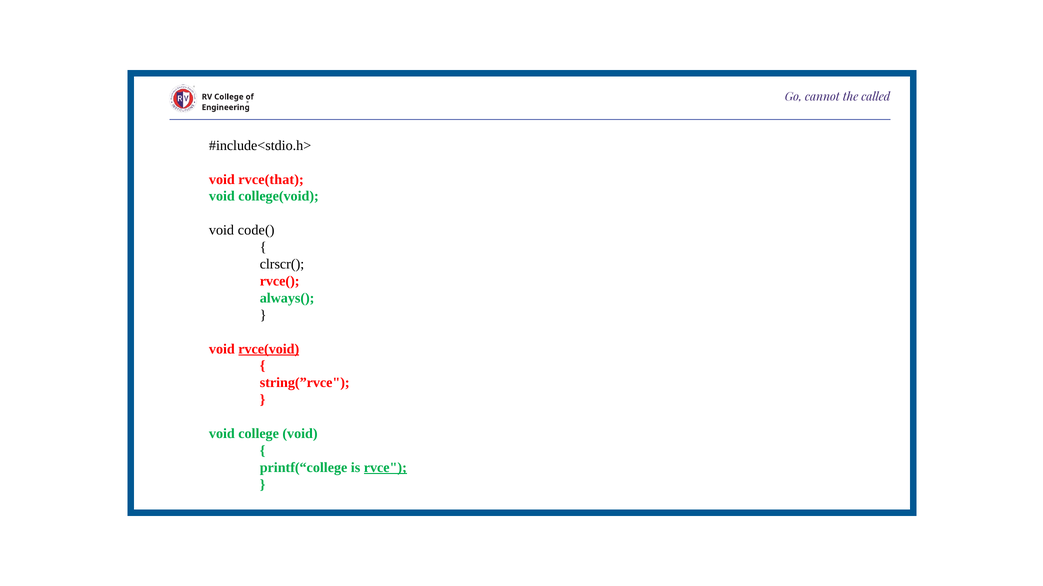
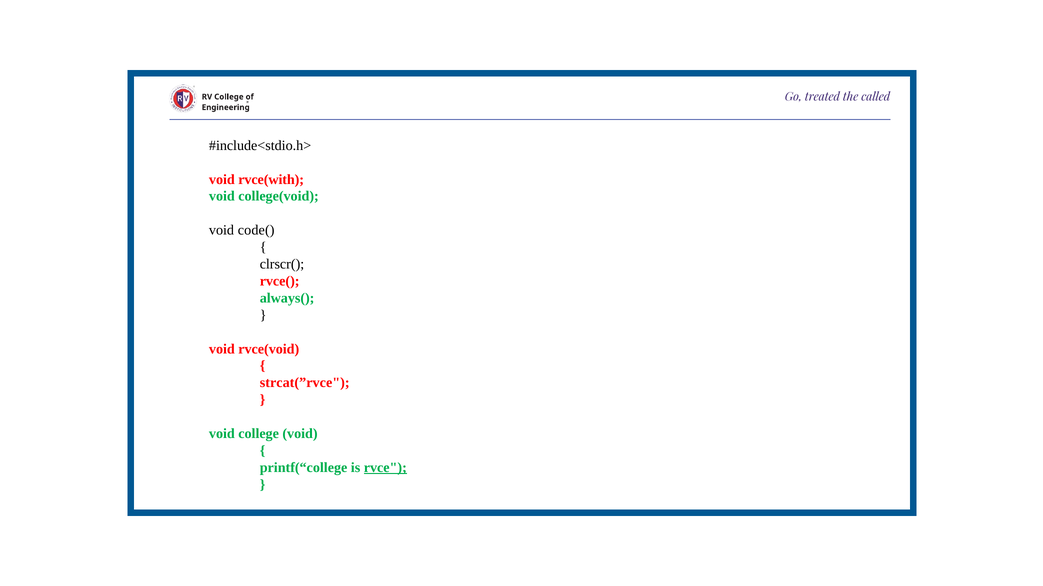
cannot: cannot -> treated (822, 97)
rvce(that: rvce(that -> rvce(with (271, 180)
rvce(void underline: present -> none (269, 349)
string(”rvce: string(”rvce -> strcat(”rvce (305, 383)
